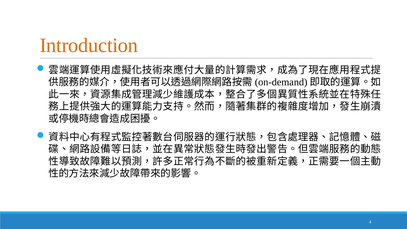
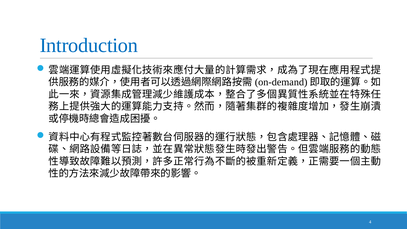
Introduction colour: orange -> blue (89, 46)
